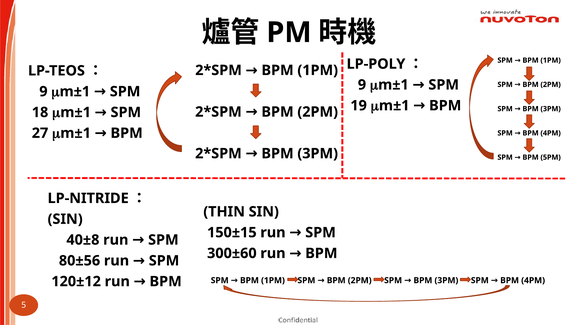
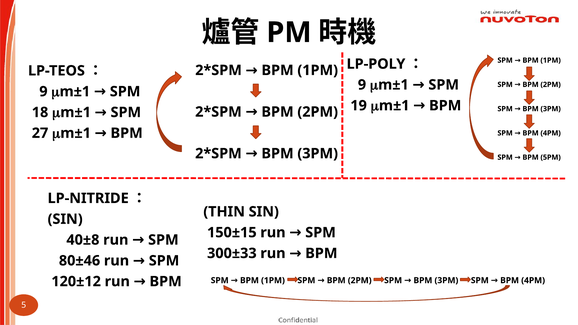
300±60: 300±60 -> 300±33 (232, 253)
80±56: 80±56 -> 80±46 (80, 261)
